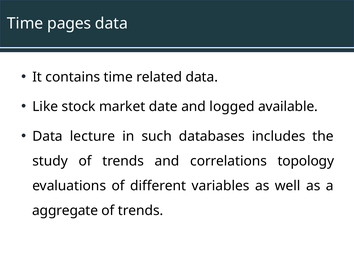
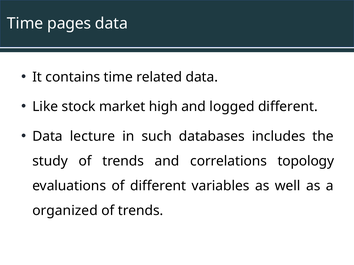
date: date -> high (163, 107)
logged available: available -> different (288, 107)
aggregate: aggregate -> organized (65, 211)
